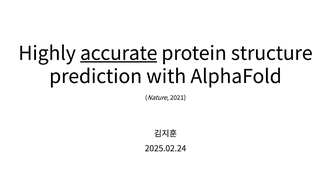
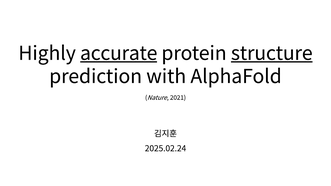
structure underline: none -> present (272, 54)
